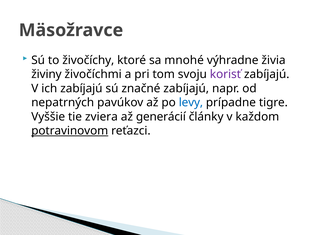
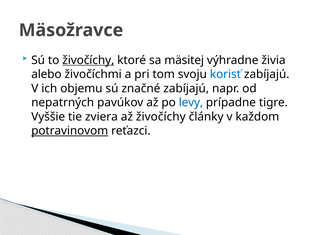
živočíchy underline: none -> present (88, 60)
mnohé: mnohé -> mäsitej (184, 60)
živiny: živiny -> alebo (46, 74)
korisť colour: purple -> blue (225, 74)
ich zabíjajú: zabíjajú -> objemu (81, 88)
až generácií: generácií -> živočíchy (161, 117)
